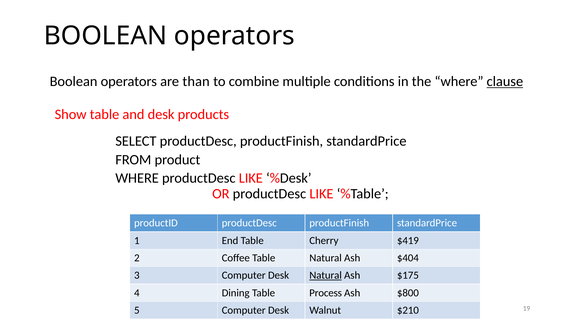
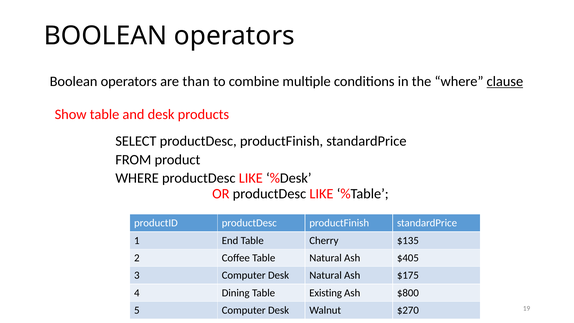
$419: $419 -> $135 (408, 240)
$404: $404 -> $405 (408, 258)
Natural underline: present -> none (326, 275)
Process: Process -> Existing (326, 293)
$210: $210 -> $270 (408, 310)
